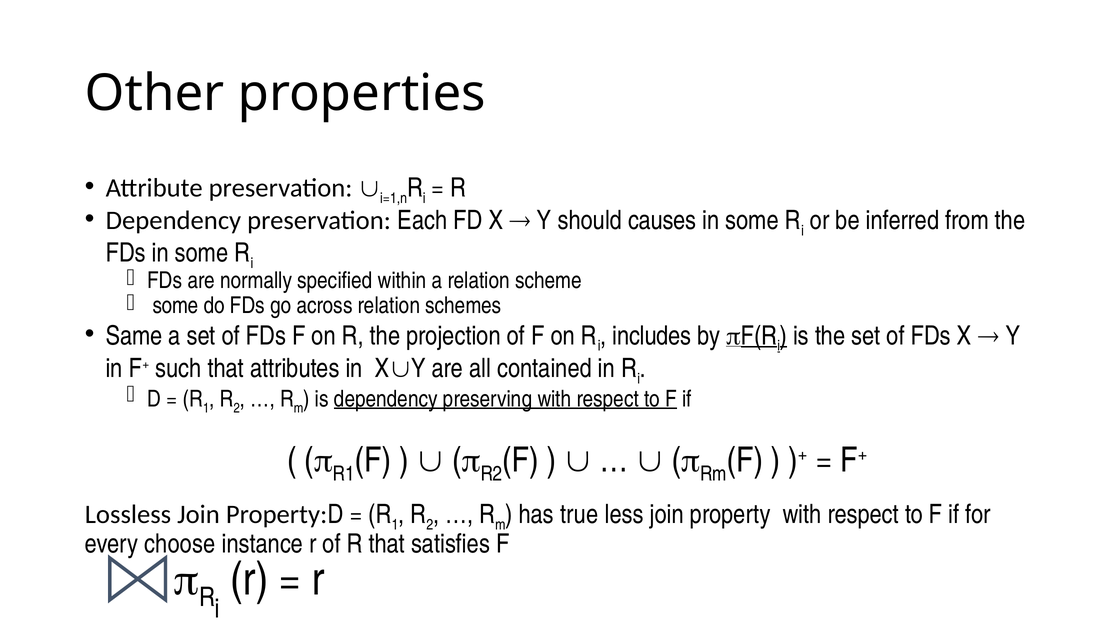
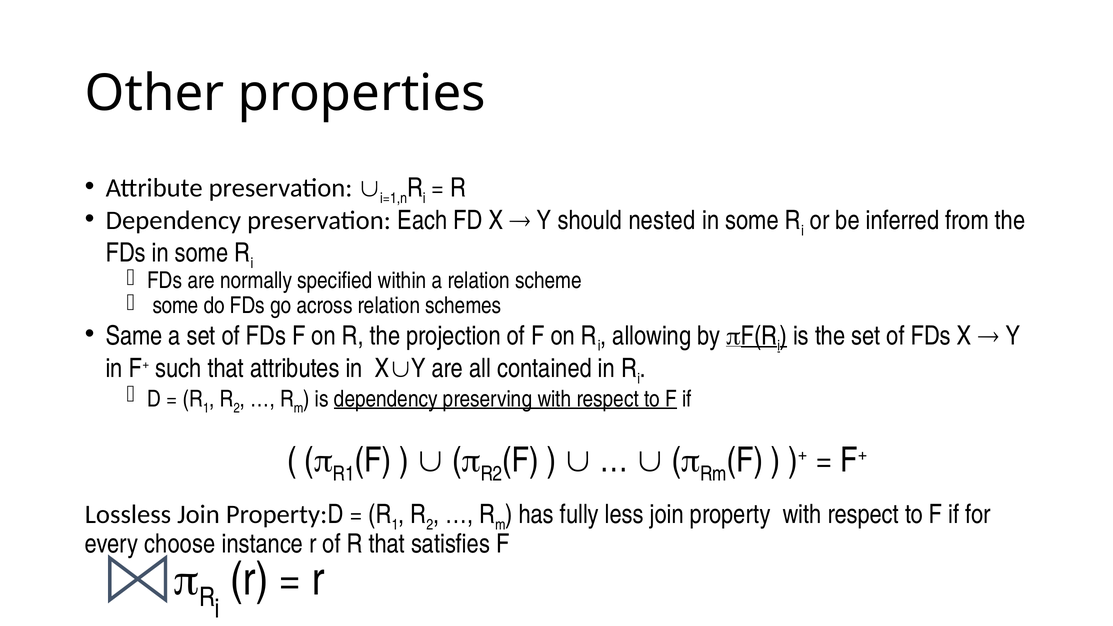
causes: causes -> nested (662, 221)
includes: includes -> allowing (652, 336)
true: true -> fully (579, 514)
